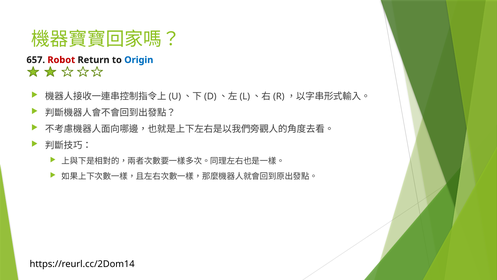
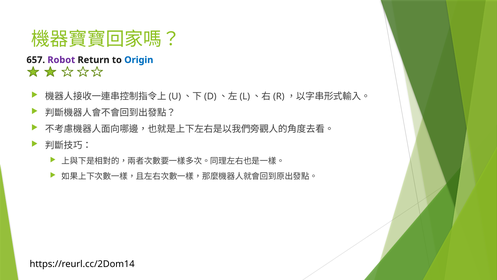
Robot colour: red -> purple (61, 60)
